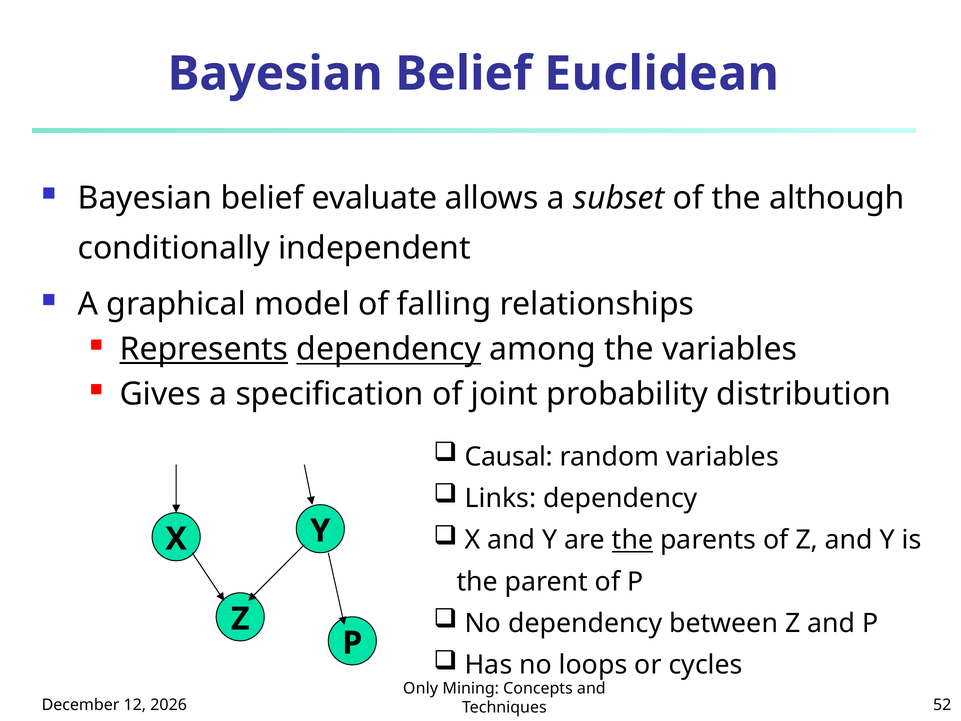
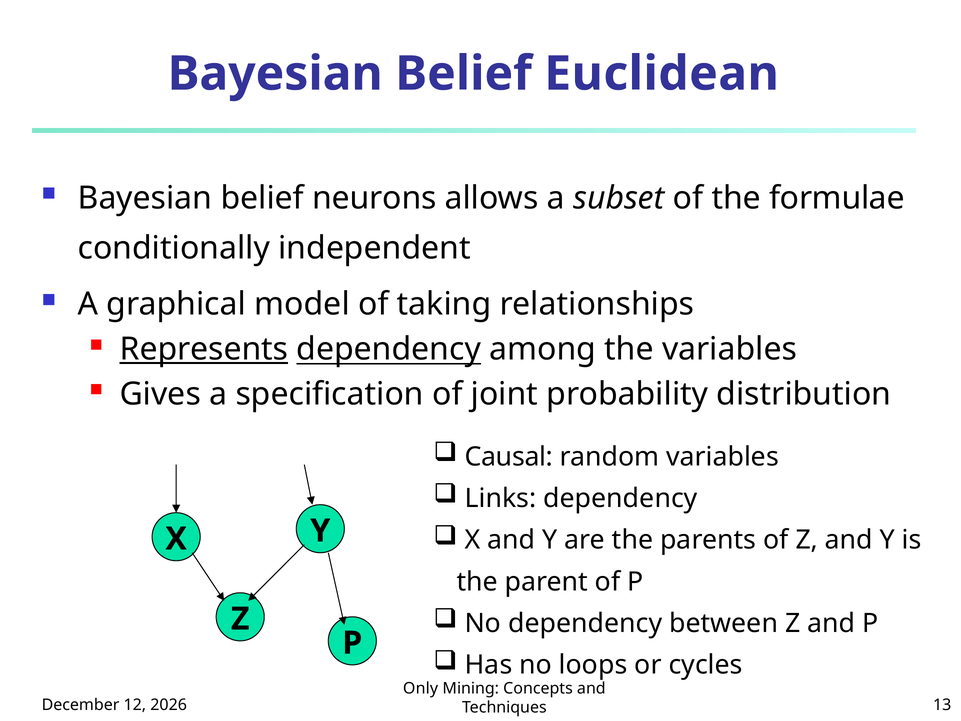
evaluate: evaluate -> neurons (374, 198)
although: although -> formulae (837, 198)
falling: falling -> taking (444, 304)
the underline: present -> none (633, 540)
52: 52 -> 13 (942, 705)
